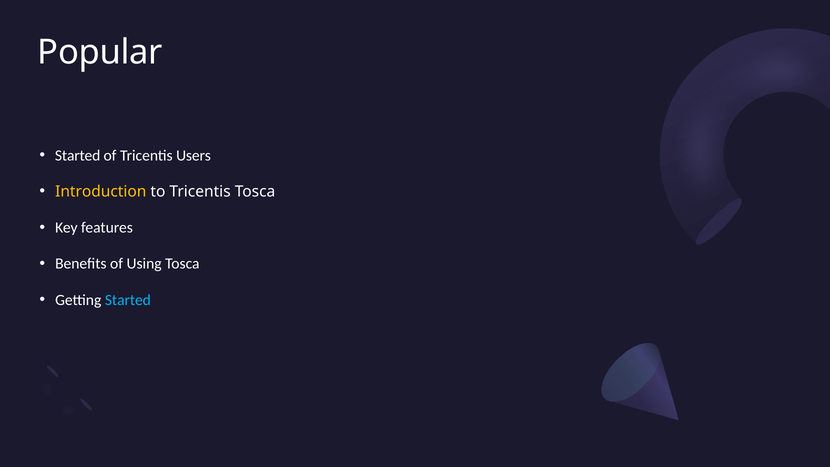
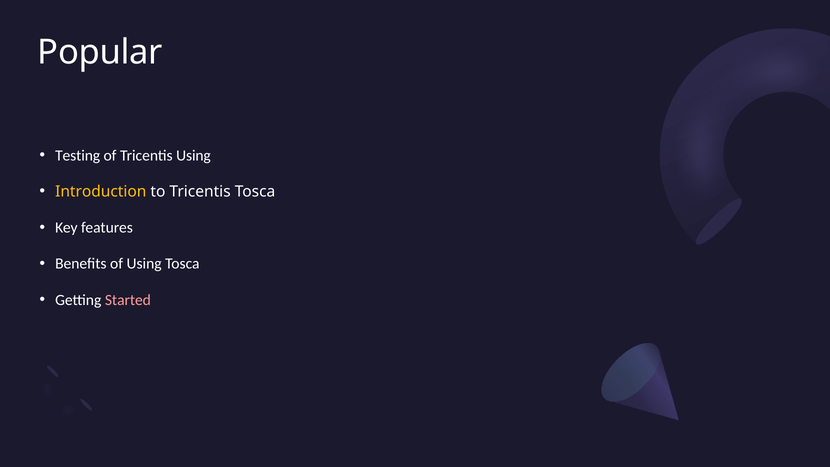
Started: Started -> Testing (78, 155)
Tricentis Users: Users -> Using (194, 155)
Started colour: light blue -> pink (128, 300)
